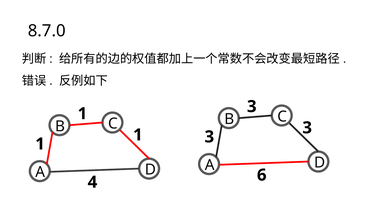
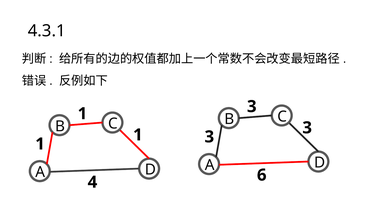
8.7.0: 8.7.0 -> 4.3.1 (47, 31)
